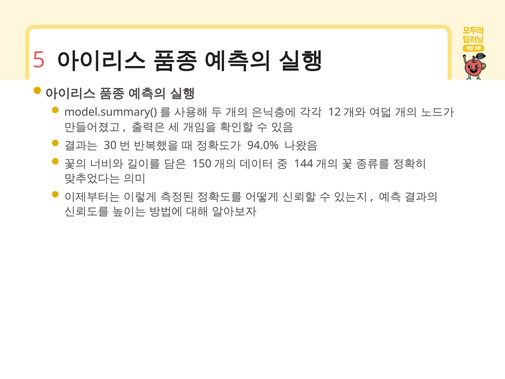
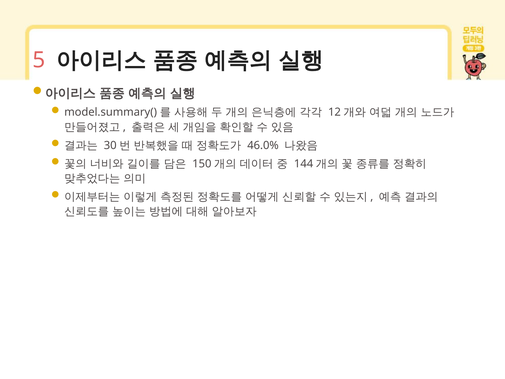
94.0%: 94.0% -> 46.0% (263, 145)
